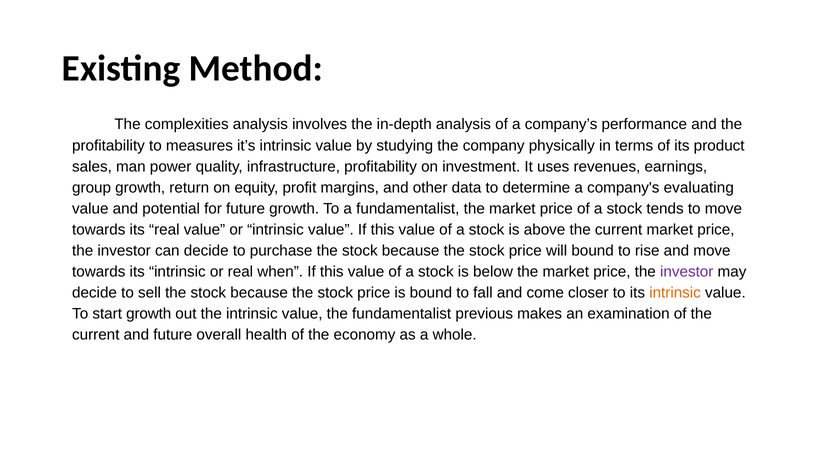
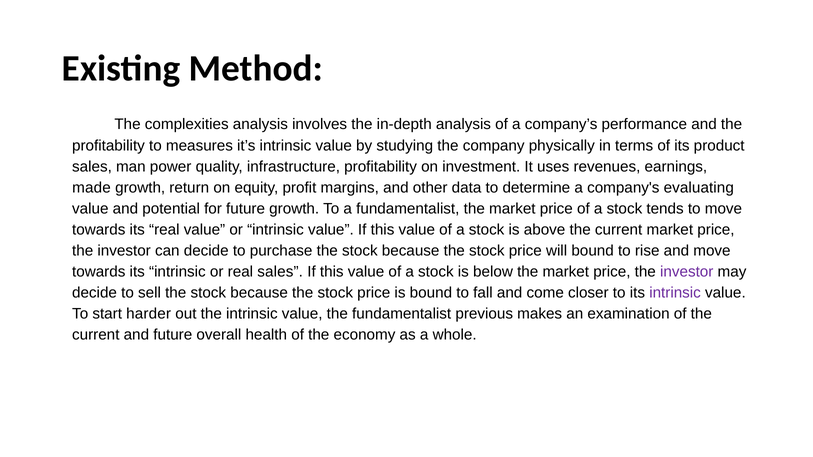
group: group -> made (91, 188)
real when: when -> sales (280, 272)
intrinsic colour: orange -> purple (675, 293)
start growth: growth -> harder (149, 314)
